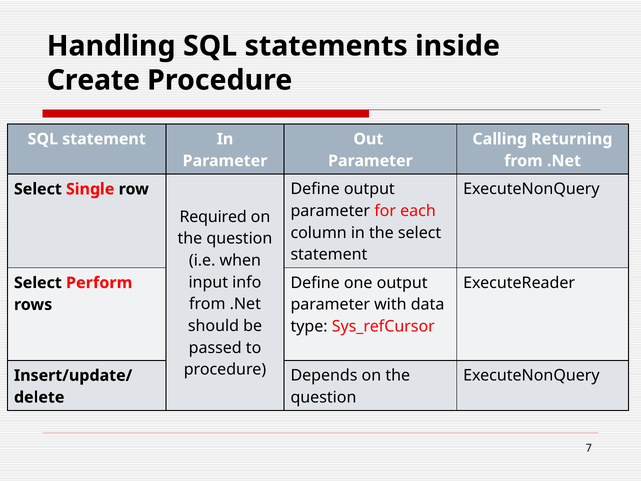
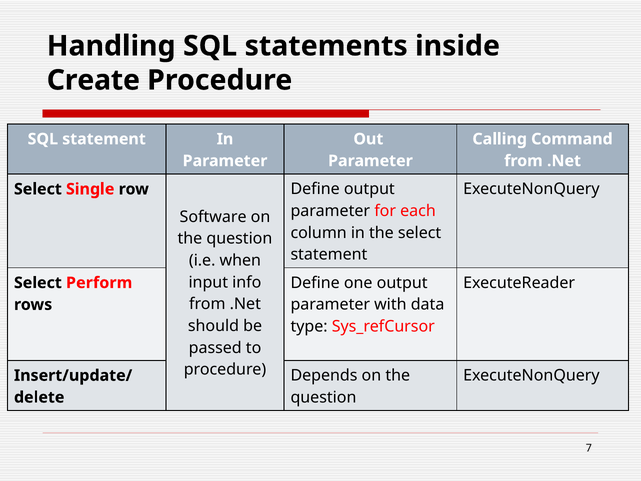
Returning: Returning -> Command (572, 139)
Required: Required -> Software (213, 217)
